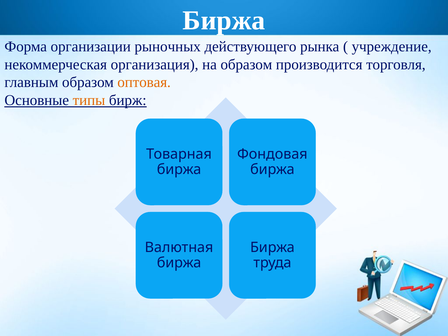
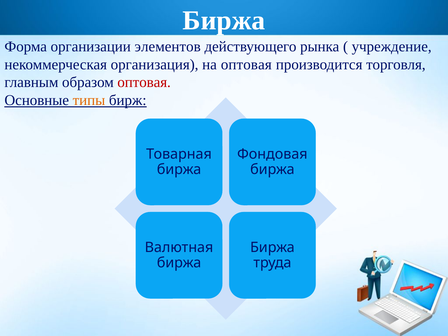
рыночных: рыночных -> элементов (168, 47)
на образом: образом -> оптовая (246, 64)
оптовая colour: orange -> red (144, 82)
